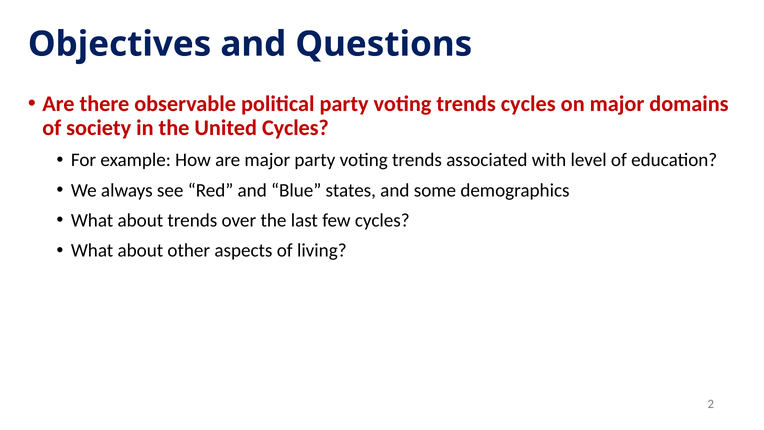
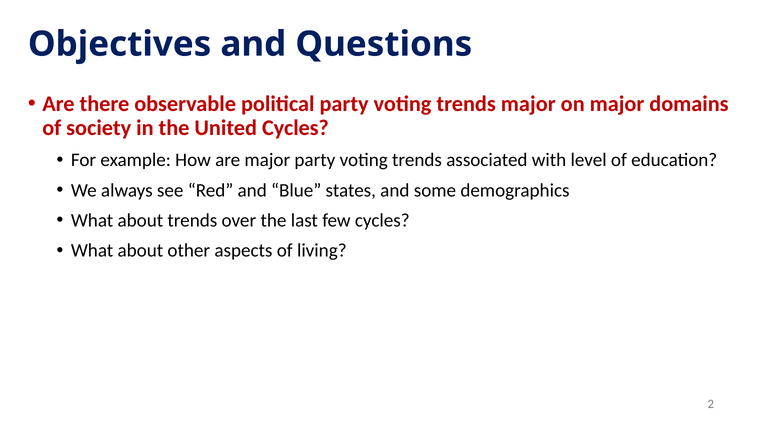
trends cycles: cycles -> major (528, 104)
